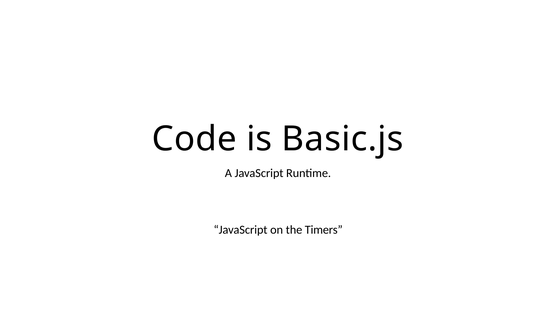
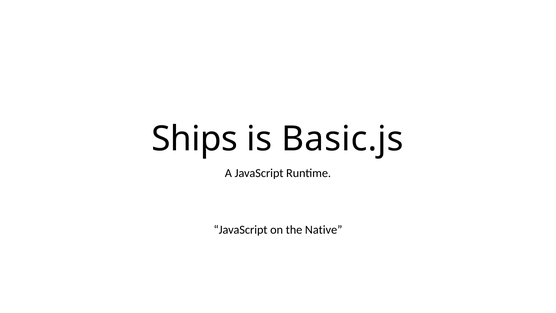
Code: Code -> Ships (195, 139)
Timers: Timers -> Native (324, 230)
